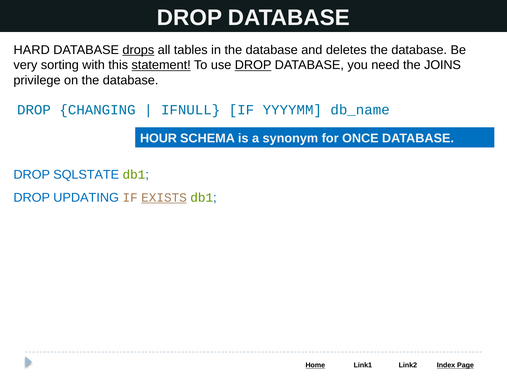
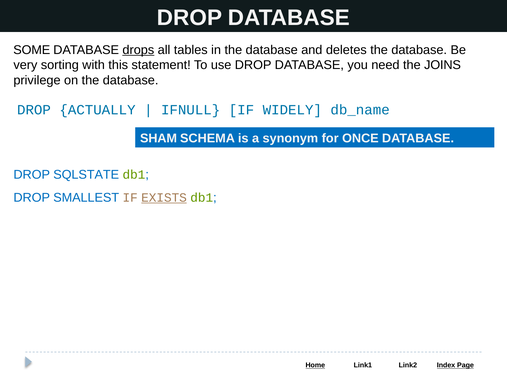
HARD: HARD -> SOME (32, 50)
statement underline: present -> none (161, 65)
DROP underline: present -> none (253, 65)
CHANGING: CHANGING -> ACTUALLY (97, 110)
YYYYMM: YYYYMM -> WIDELY (292, 110)
HOUR: HOUR -> SHAM (159, 138)
UPDATING: UPDATING -> SMALLEST (86, 198)
